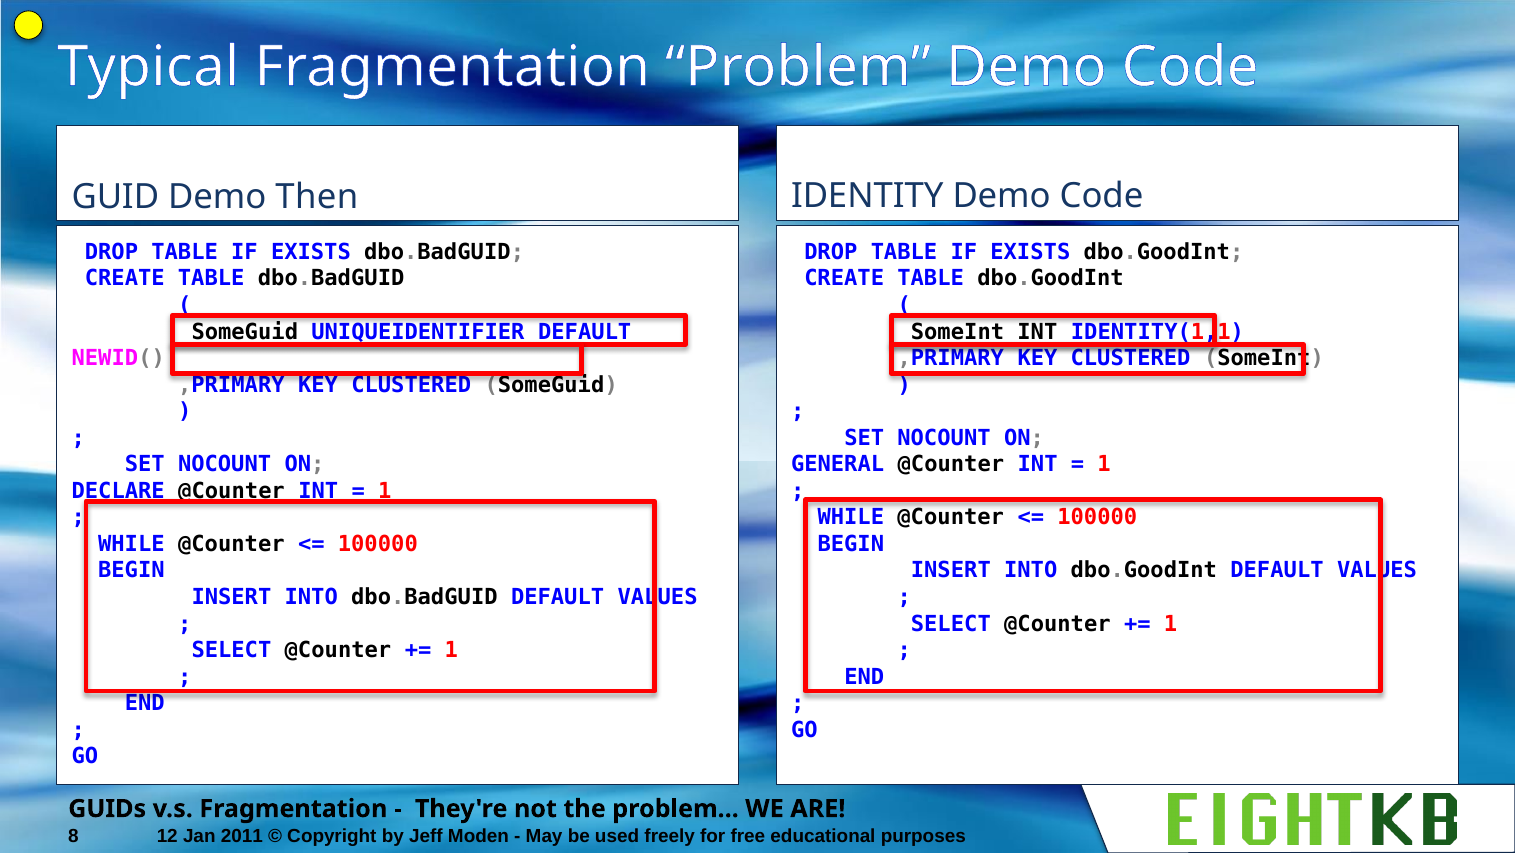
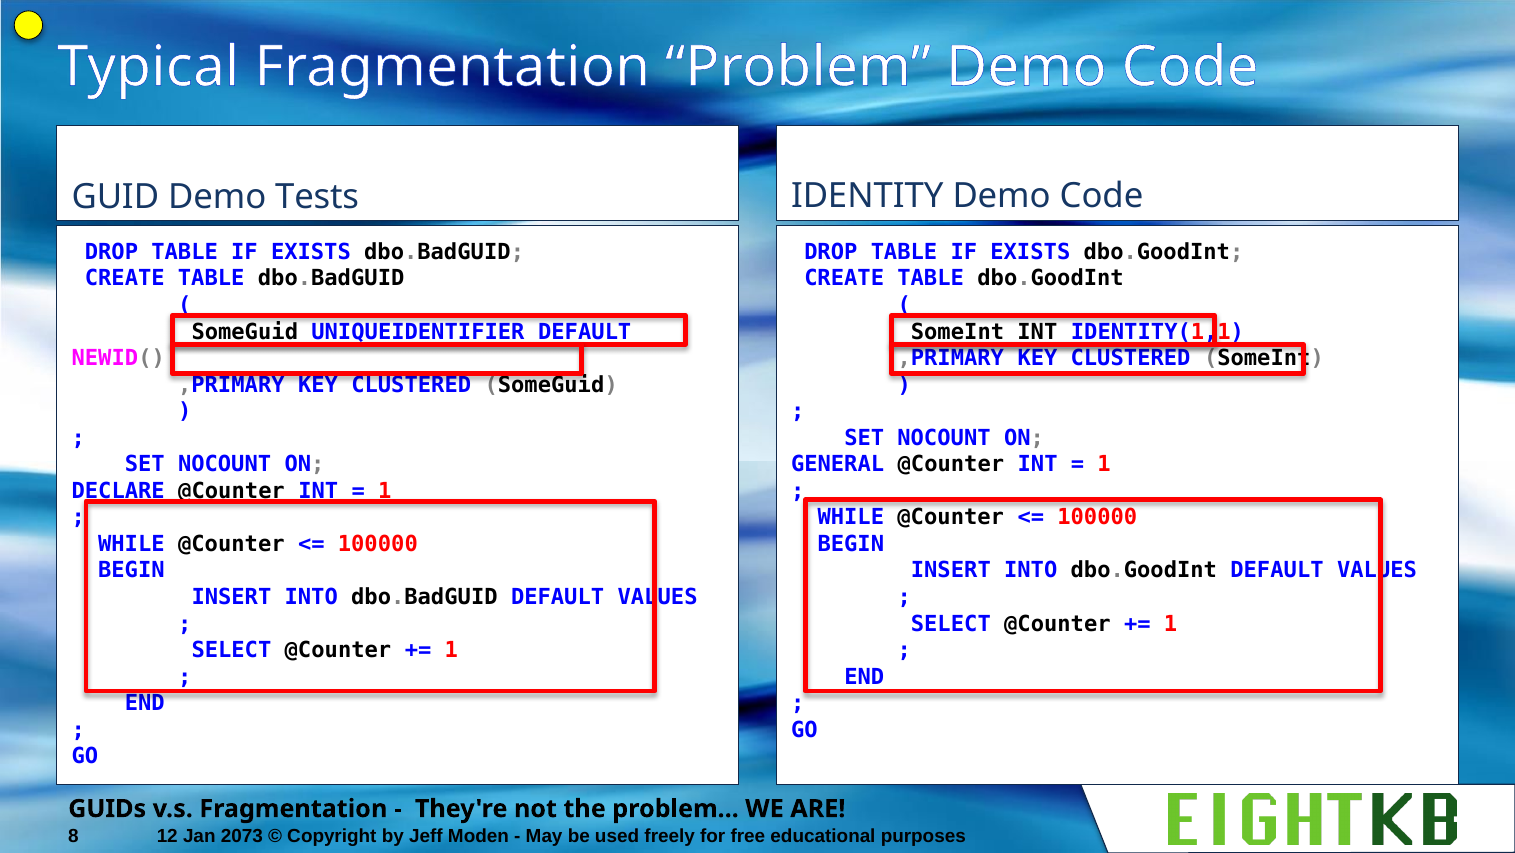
Then: Then -> Tests (317, 197)
2011: 2011 -> 2073 (242, 836)
